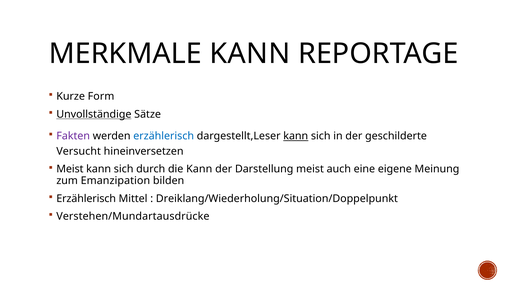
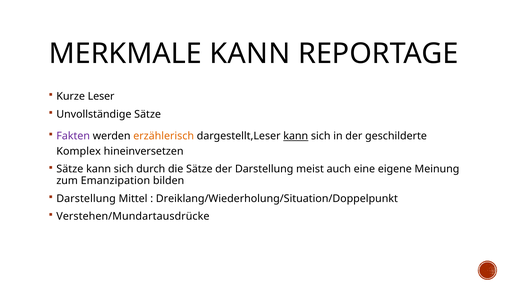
Form: Form -> Leser (101, 97)
Unvollständige underline: present -> none (94, 114)
erzählerisch colour: blue -> orange (164, 136)
Versucht: Versucht -> Komplex (79, 152)
Meist: Meist -> Sätze (70, 169)
die Kann: Kann -> Sätze (199, 169)
Erzählerisch: Erzählerisch -> Darstellung (86, 199)
